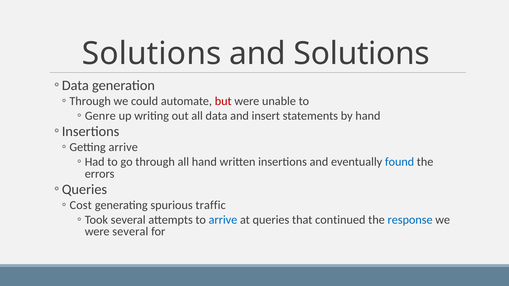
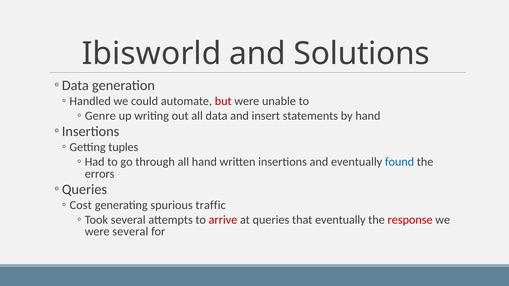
Solutions: Solutions -> Ibisworld (152, 54)
Through: Through -> Handled (90, 101)
Getting arrive: arrive -> tuples (123, 147)
arrive colour: blue -> red (223, 220)
that continued: continued -> eventually (340, 220)
response colour: blue -> red (410, 220)
